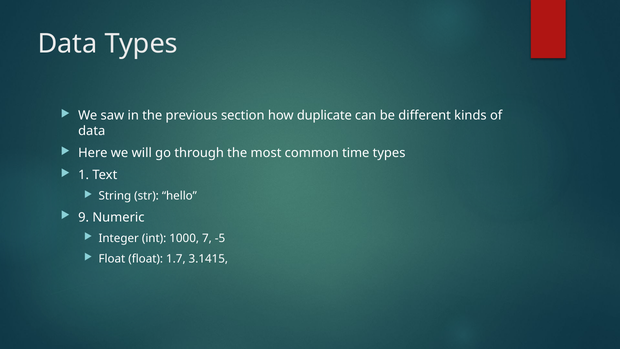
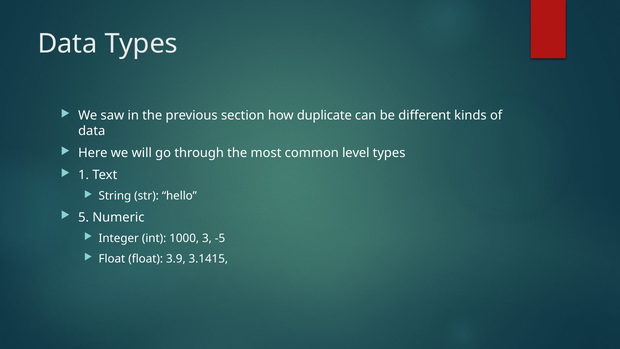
time: time -> level (356, 153)
9: 9 -> 5 (84, 217)
7: 7 -> 3 (207, 238)
1.7: 1.7 -> 3.9 (176, 259)
